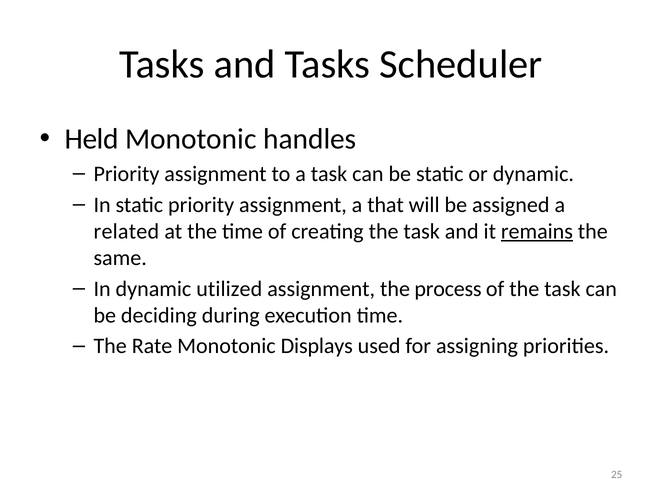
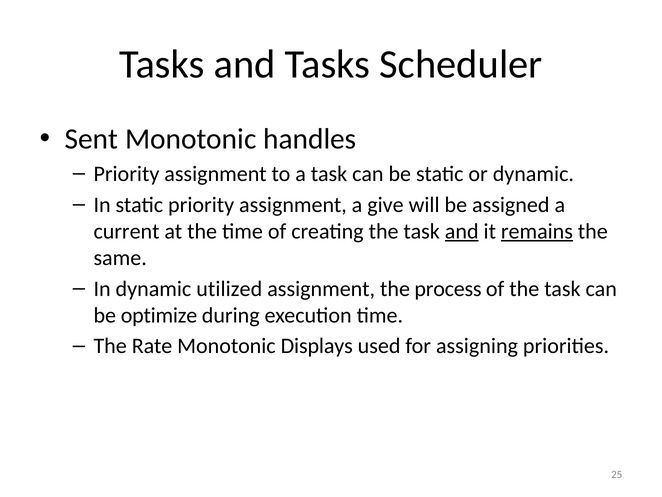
Held: Held -> Sent (91, 139)
that: that -> give (385, 205)
related: related -> current (127, 231)
and underline: none -> present (462, 231)
deciding: deciding -> optimize (159, 315)
